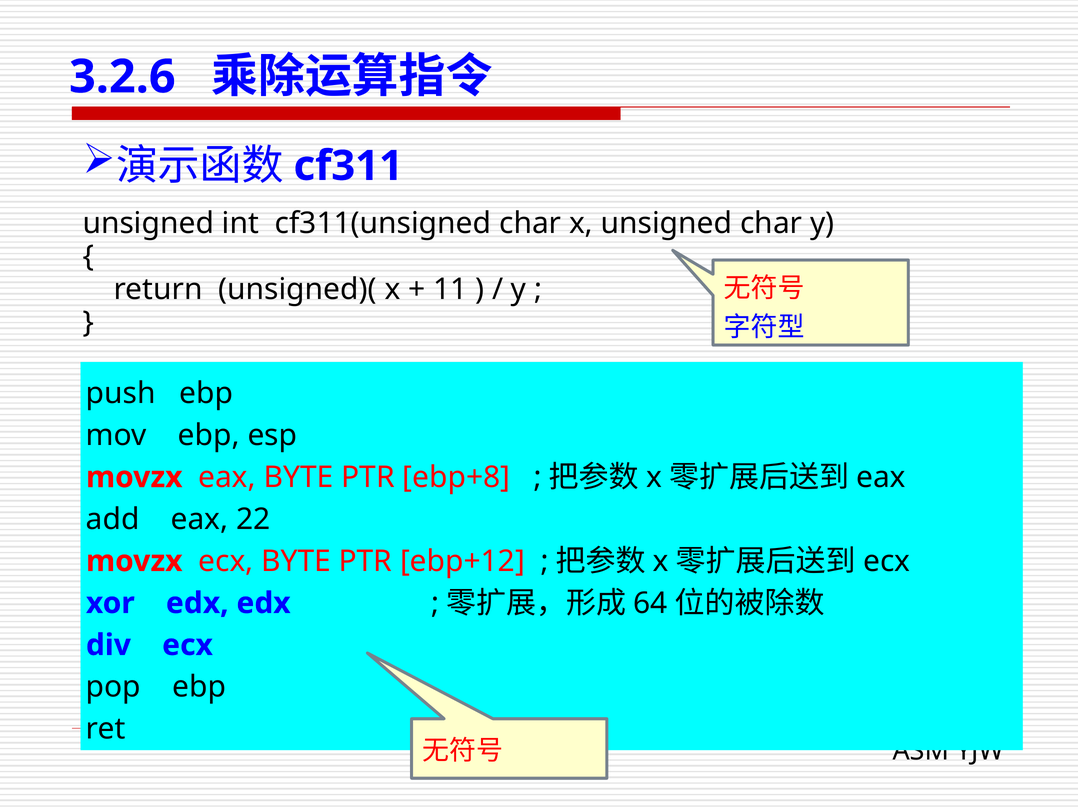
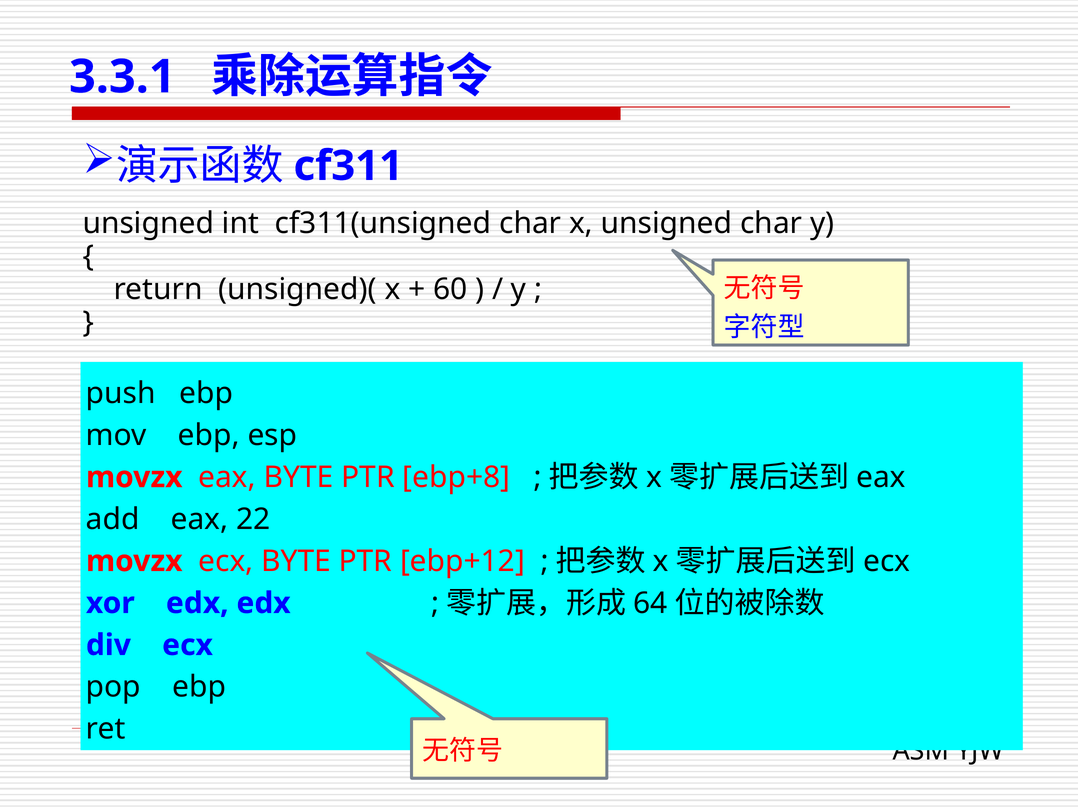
3.2.6: 3.2.6 -> 3.3.1 (122, 77)
11: 11 -> 60 (450, 289)
